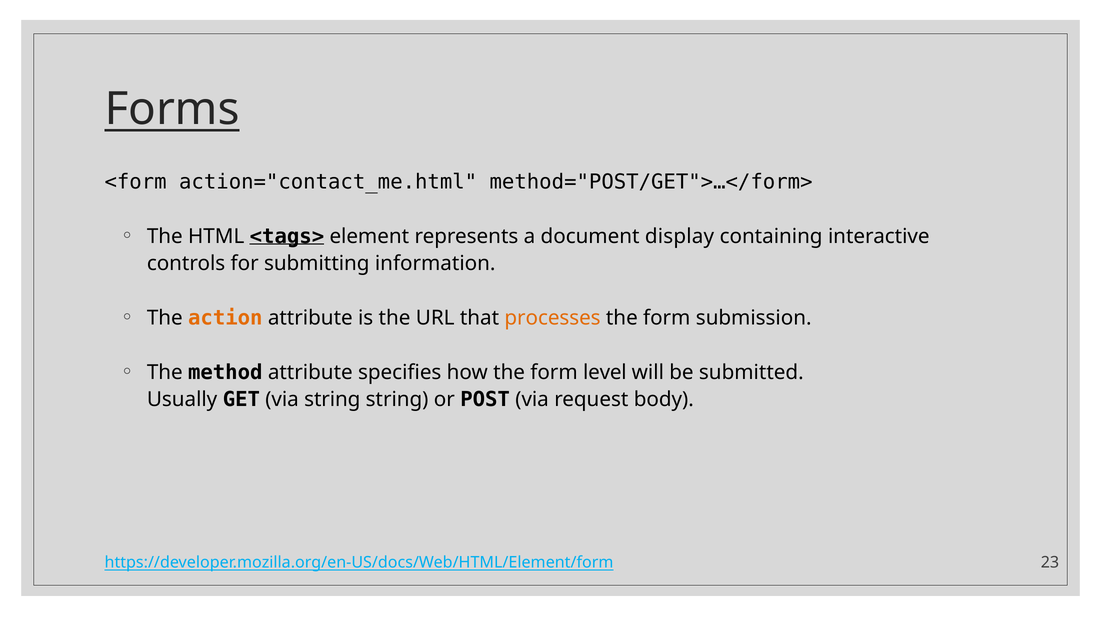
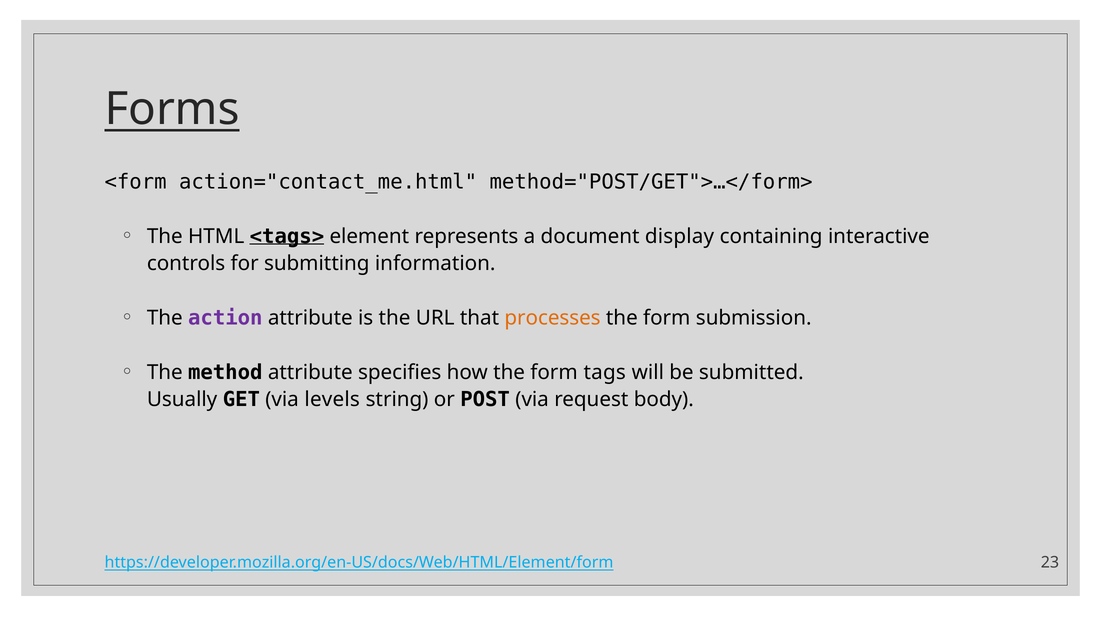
action colour: orange -> purple (225, 318)
level: level -> tags (605, 373)
via string: string -> levels (332, 400)
